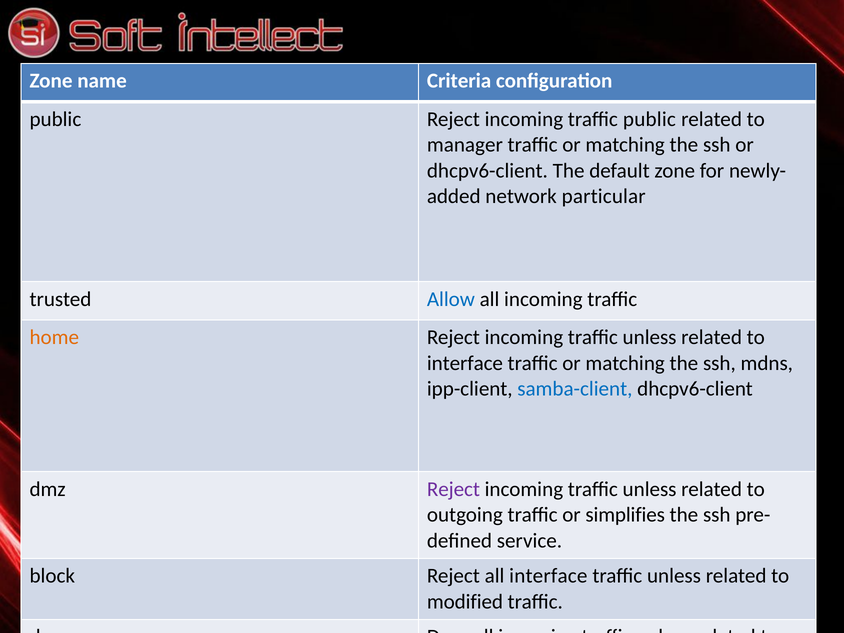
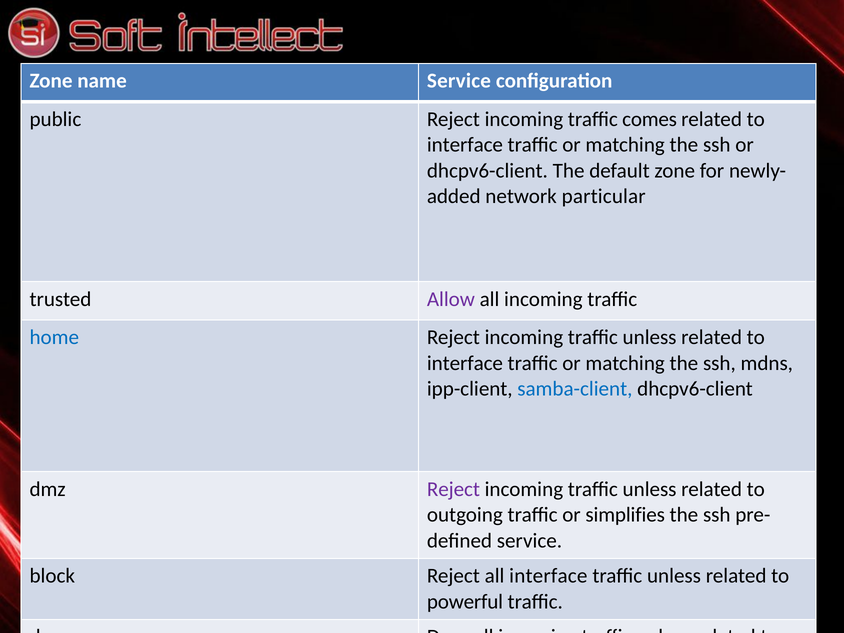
name Criteria: Criteria -> Service (459, 81)
traffic public: public -> comes (650, 119)
manager: manager -> interface (465, 145)
Allow colour: blue -> purple (451, 299)
home colour: orange -> blue (54, 337)
modified: modified -> powerful (465, 602)
